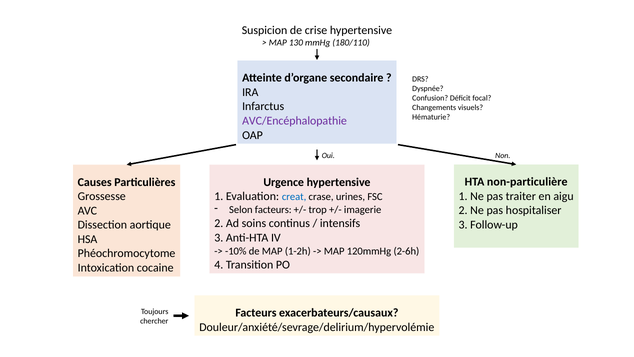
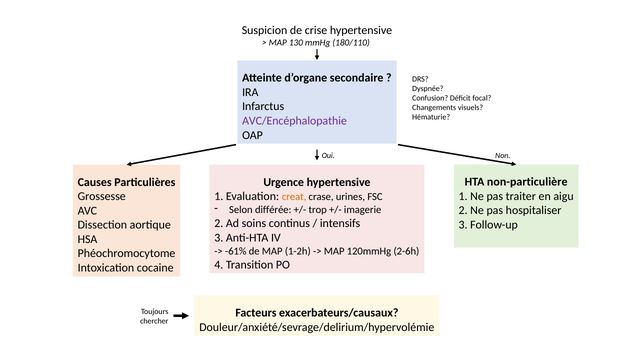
creat colour: blue -> orange (294, 197)
Selon facteurs: facteurs -> différée (273, 210)
-10%: -10% -> -61% (236, 251)
